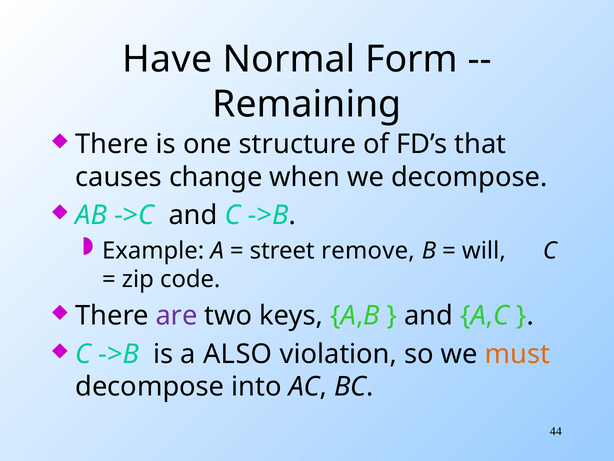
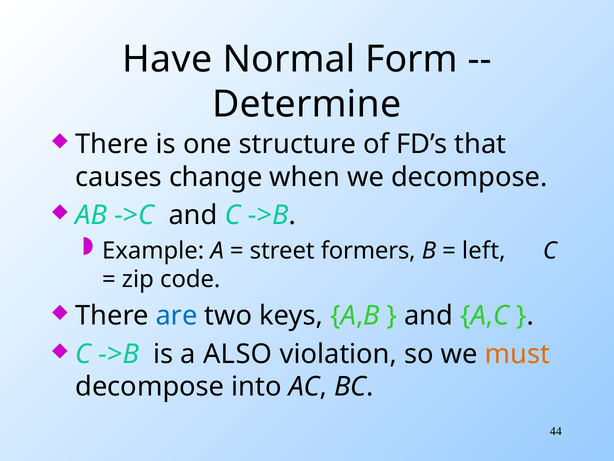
Remaining: Remaining -> Determine (307, 104)
remove: remove -> formers (368, 250)
will: will -> left (484, 250)
are colour: purple -> blue (177, 315)
